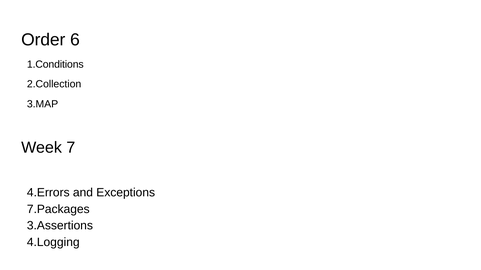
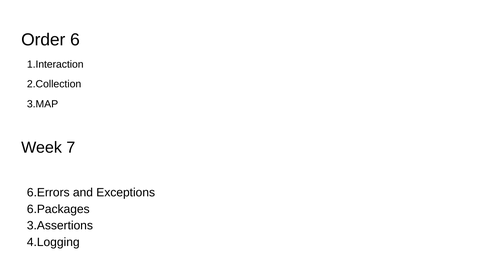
1.Conditions: 1.Conditions -> 1.Interaction (55, 64)
4.Errors: 4.Errors -> 6.Errors (48, 193)
7.Packages: 7.Packages -> 6.Packages (58, 210)
